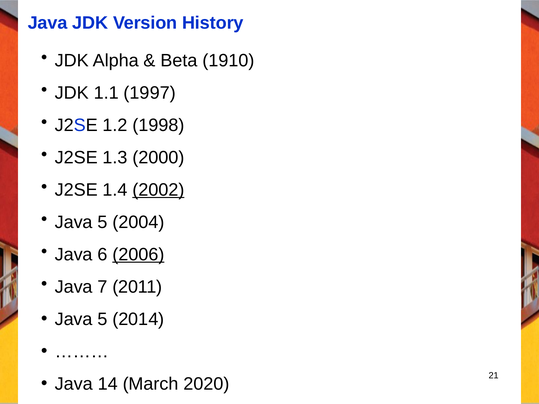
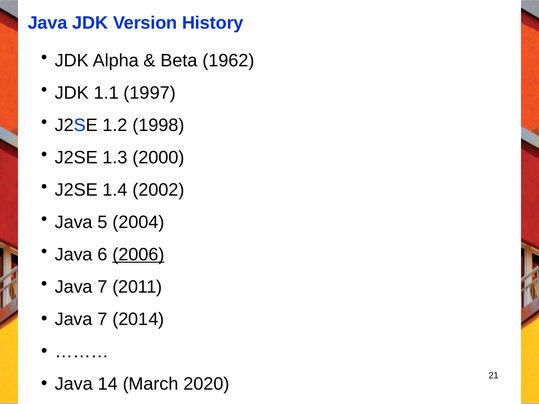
1910: 1910 -> 1962 (228, 61)
2002 underline: present -> none (158, 190)
5: 5 -> 7 (102, 319)
